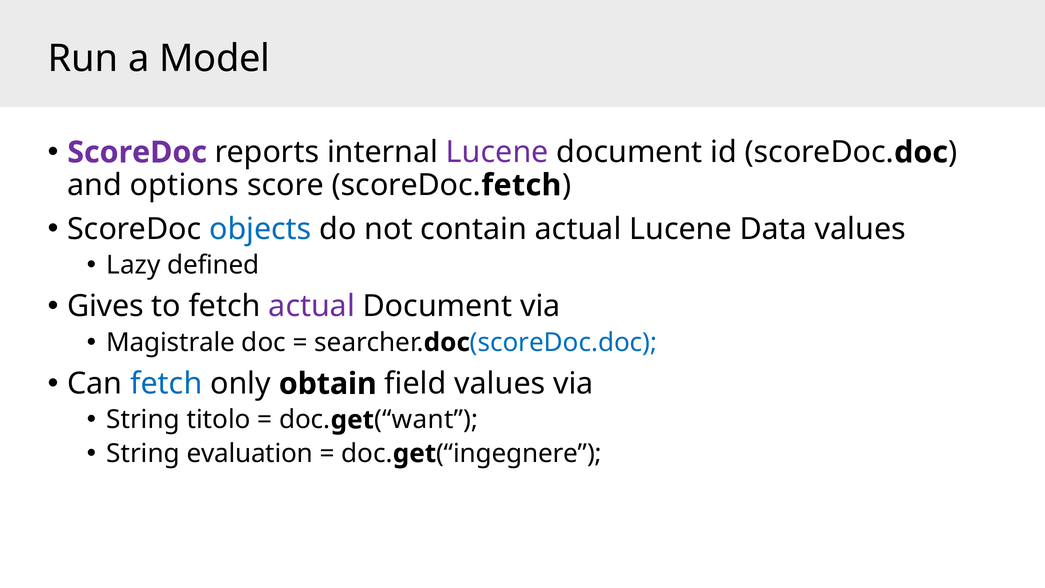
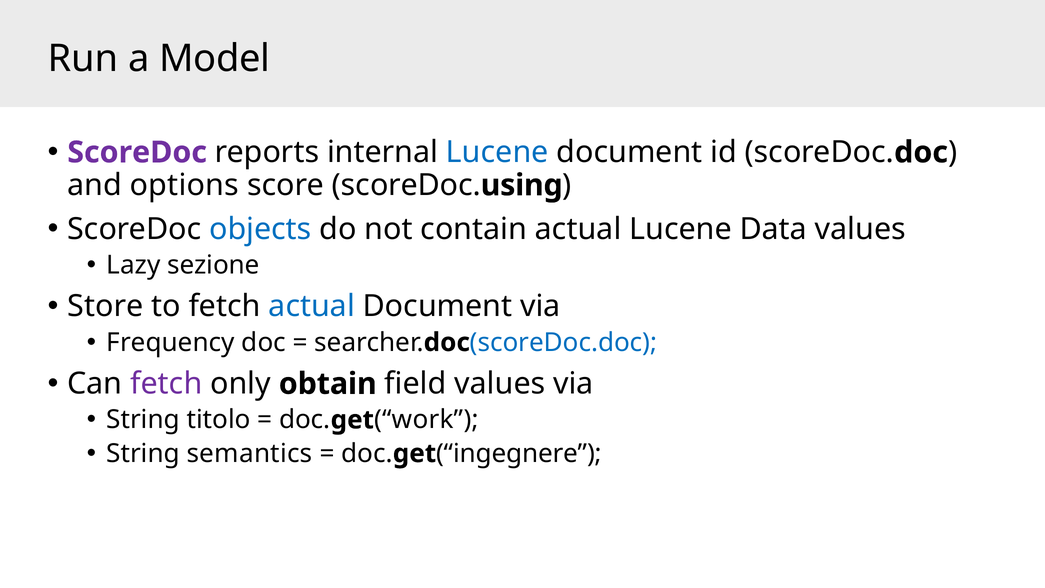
Lucene colour: purple -> blue (497, 152)
fetch: fetch -> using (522, 185)
defined: defined -> sezione (213, 265)
Gives: Gives -> Store (105, 306)
actual colour: purple -> blue (312, 306)
Magistrale: Magistrale -> Frequency (171, 342)
fetch colour: blue -> purple (166, 384)
want: want -> work (426, 420)
evaluation: evaluation -> semantics (250, 453)
